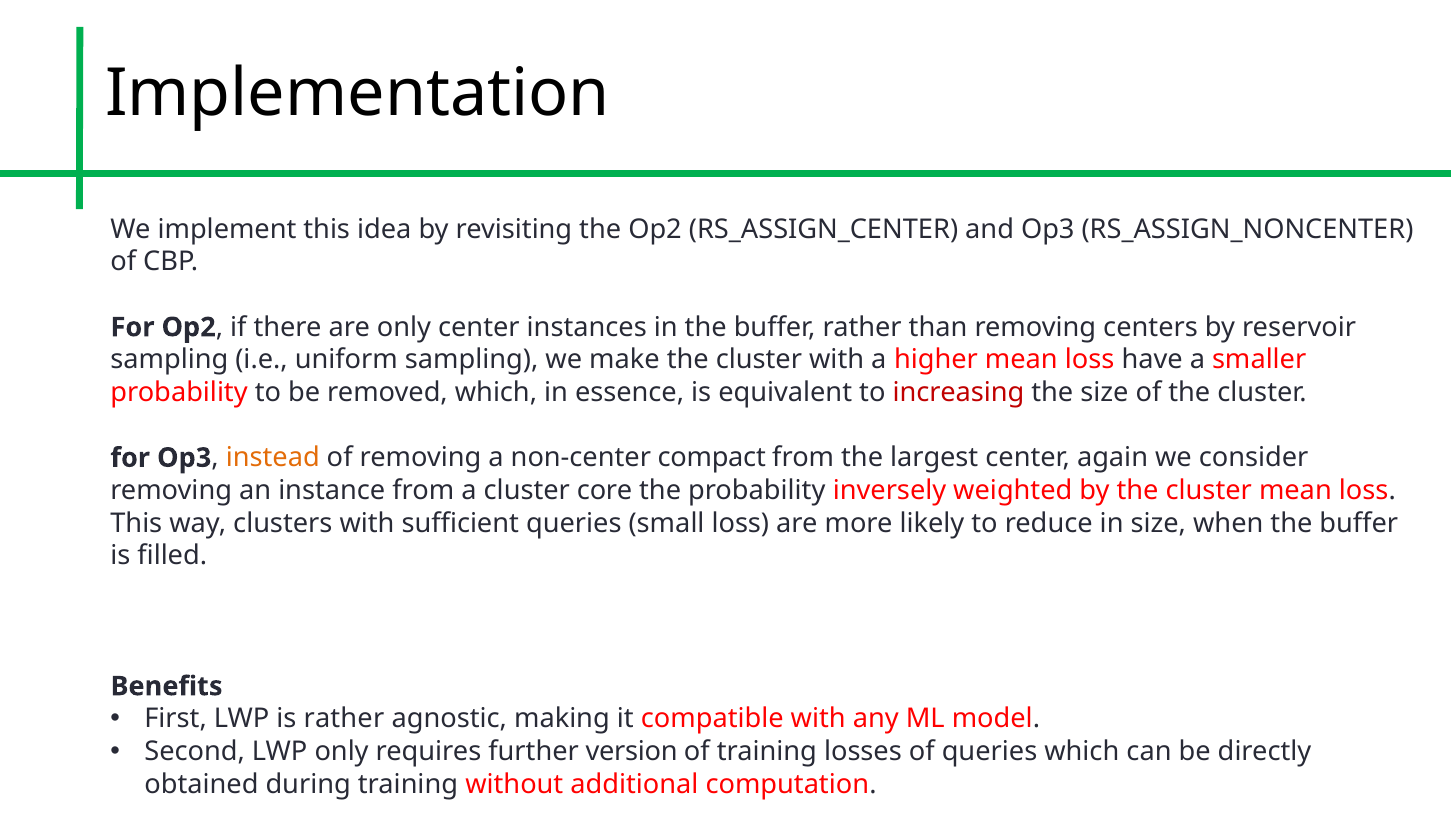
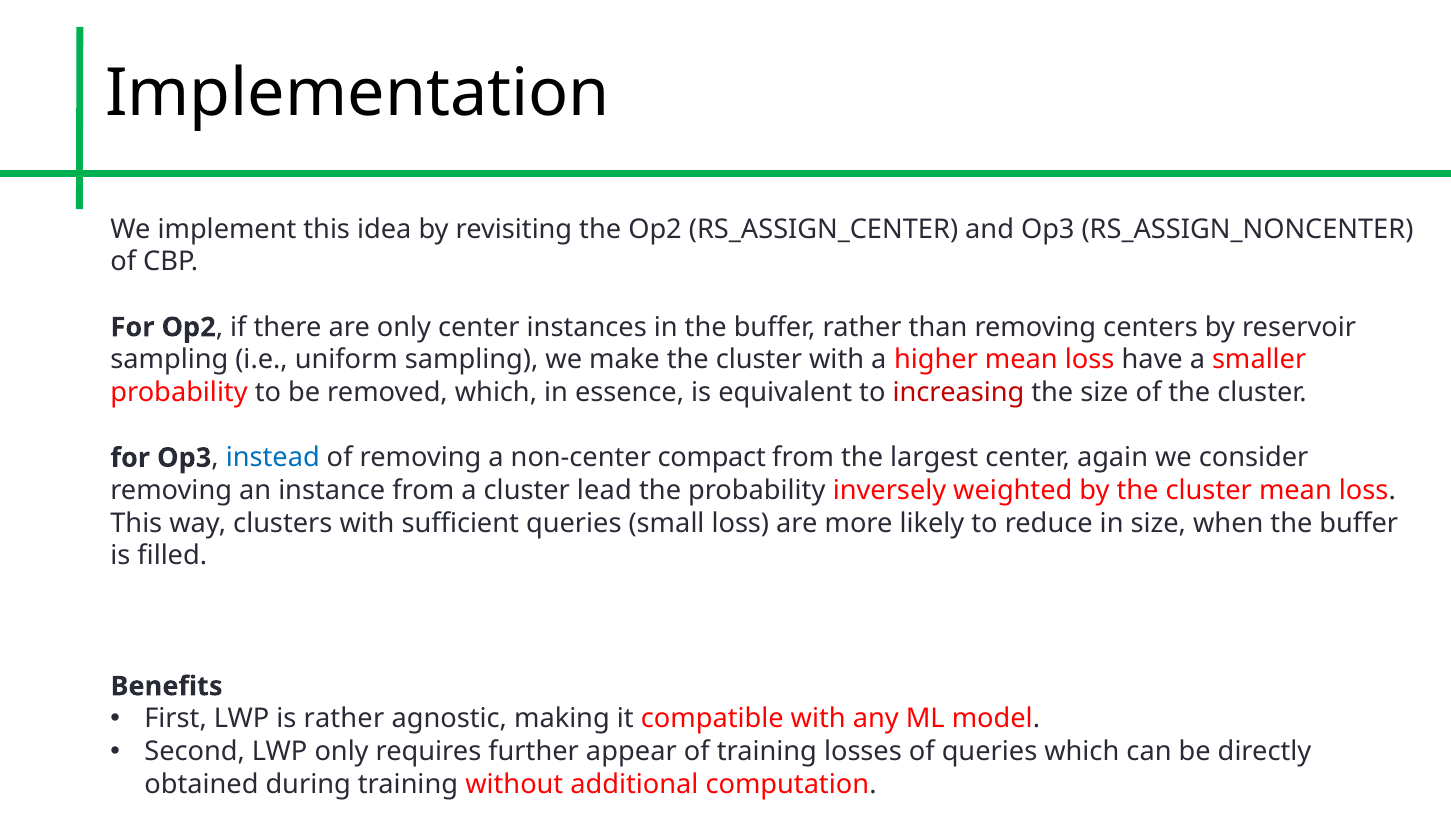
instead colour: orange -> blue (273, 458)
core: core -> lead (604, 491)
version: version -> appear (631, 752)
